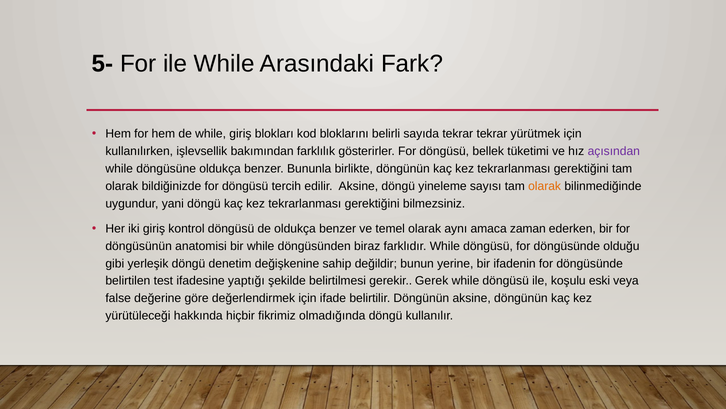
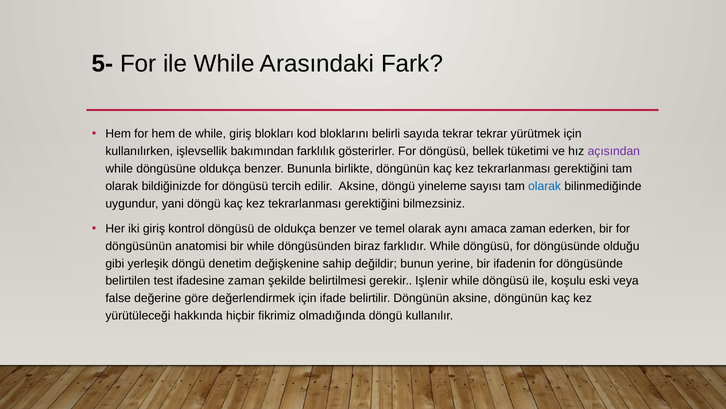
olarak colour: orange -> blue (545, 186)
ifadesine yaptığı: yaptığı -> zaman (246, 281)
Gerek: Gerek -> Işlenir (432, 281)
